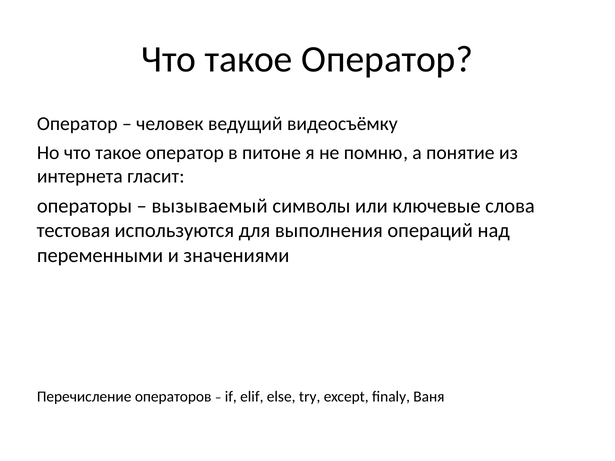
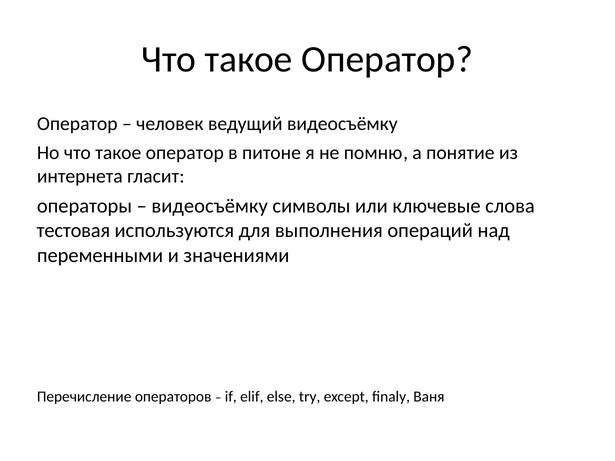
вызываемый: вызываемый -> видеосъёмку (210, 206)
